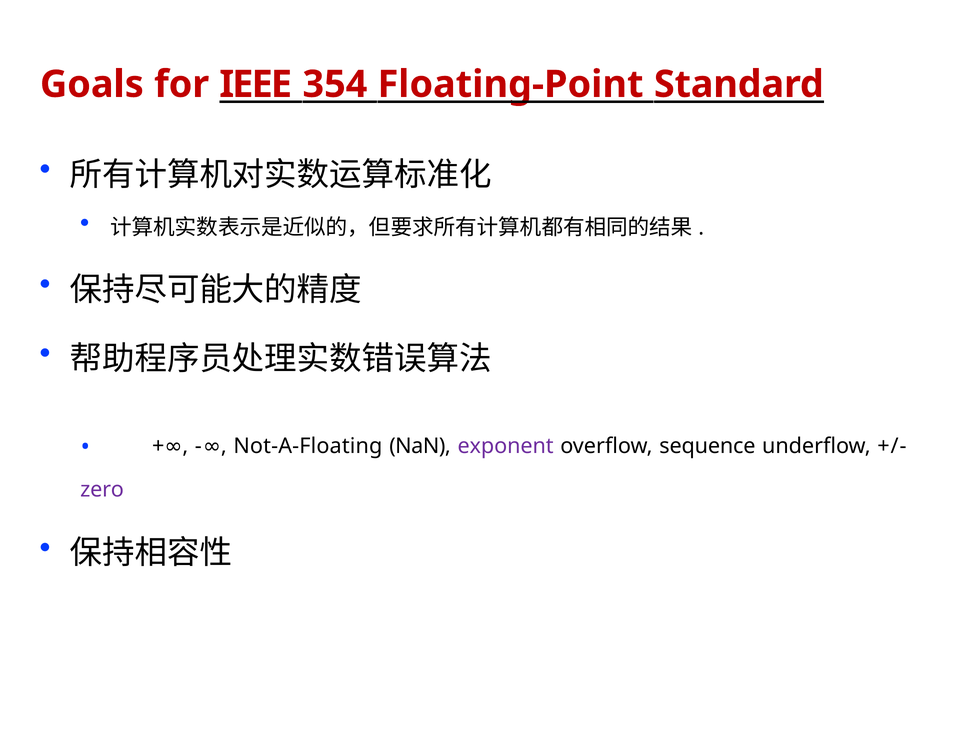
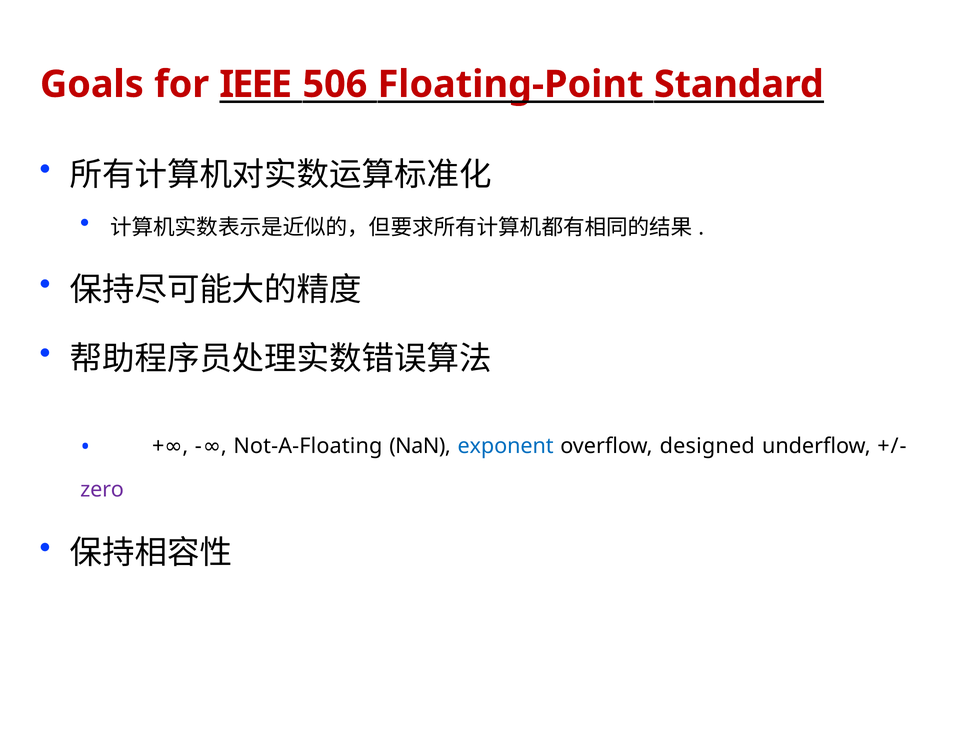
354: 354 -> 506 (335, 84)
exponent colour: purple -> blue (506, 446)
sequence: sequence -> designed (707, 446)
